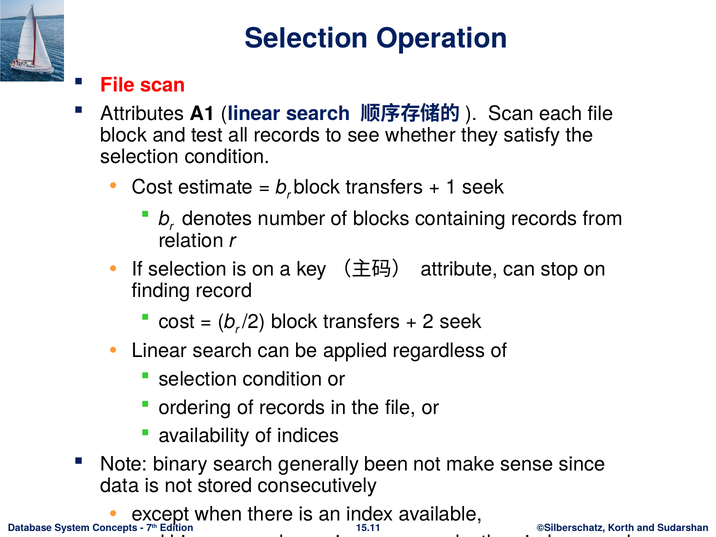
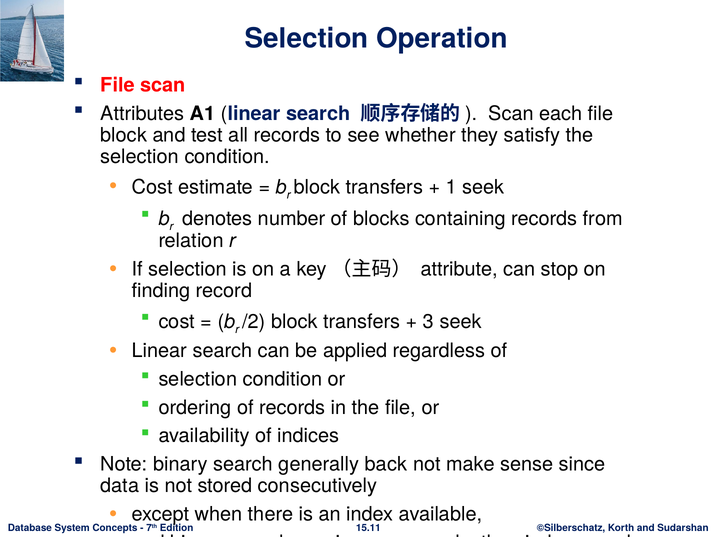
2: 2 -> 3 (429, 322)
been: been -> back (386, 464)
